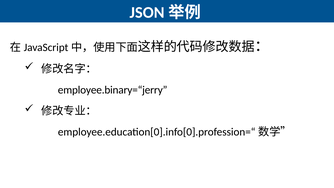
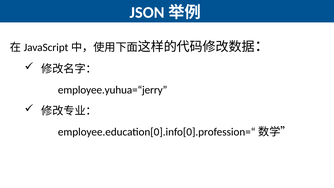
employee.binary=“jerry: employee.binary=“jerry -> employee.yuhua=“jerry (113, 90)
